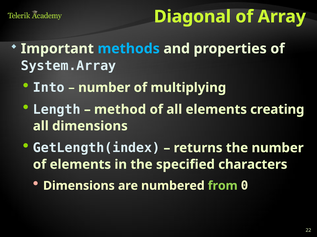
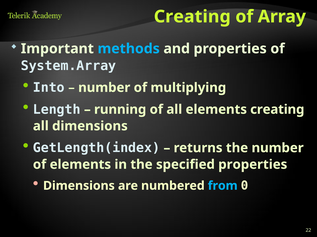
Diagonal: Diagonal -> Creating (192, 17)
method: method -> running (120, 110)
specified characters: characters -> properties (253, 165)
from colour: light green -> light blue (223, 186)
